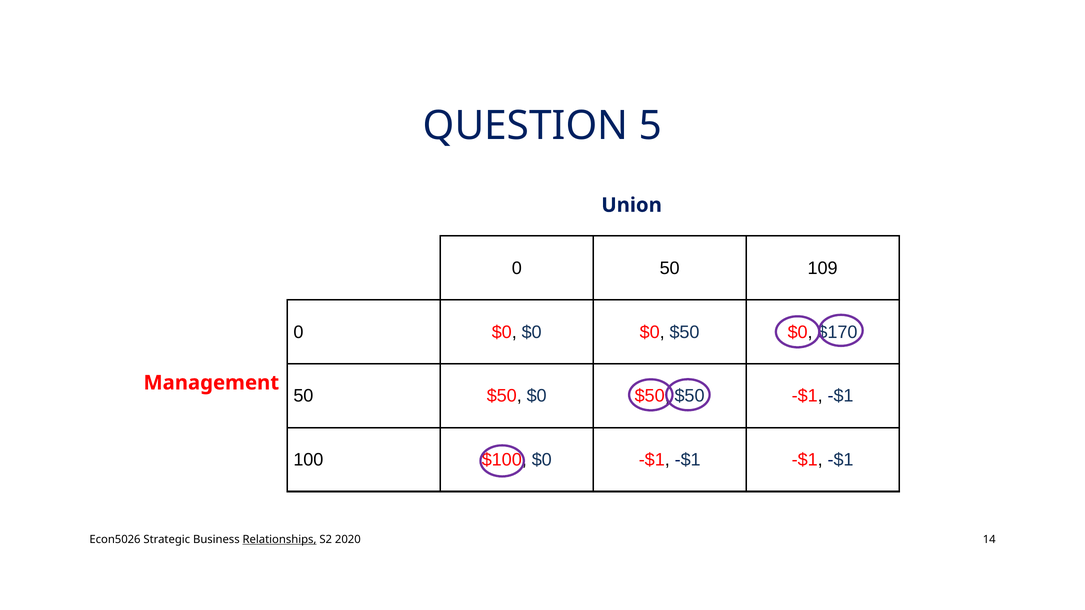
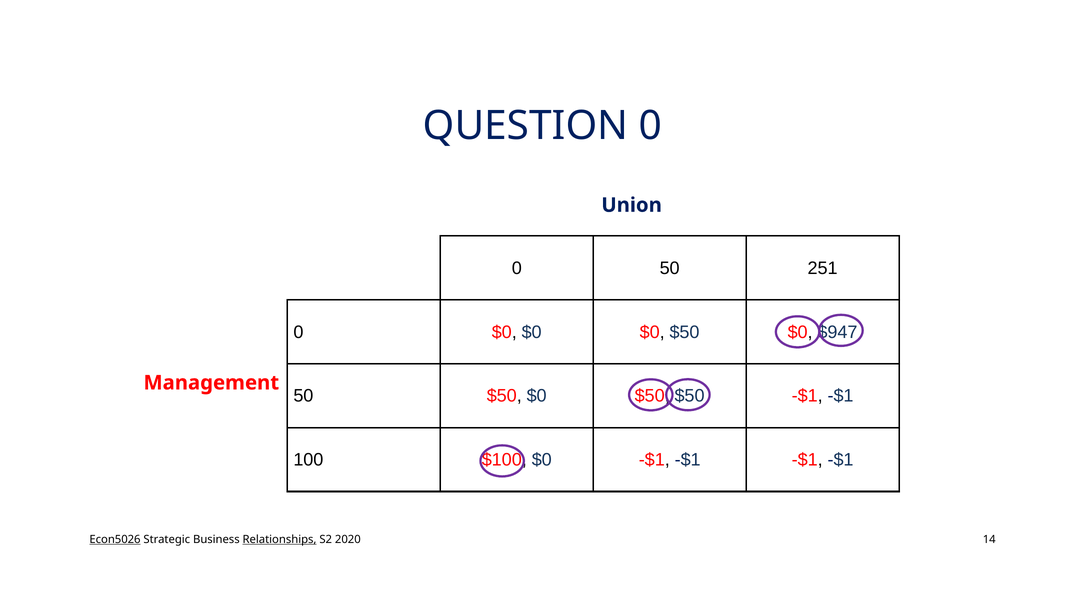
QUESTION 5: 5 -> 0 (650, 126)
109: 109 -> 251 (823, 268)
$170: $170 -> $947 (838, 332)
Econ5026 underline: none -> present (115, 540)
